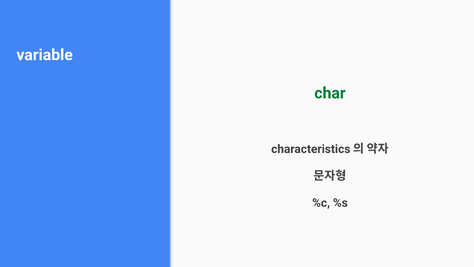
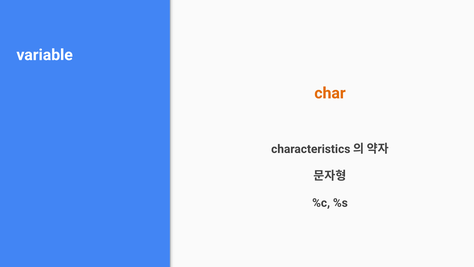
char colour: green -> orange (330, 93)
